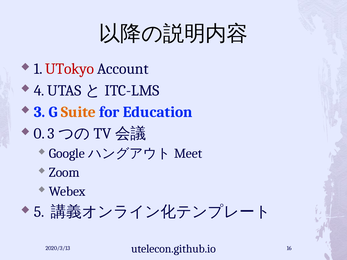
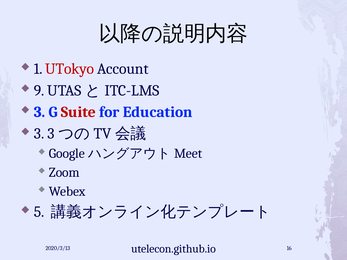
4: 4 -> 9 (39, 91)
Suite colour: orange -> red (78, 112)
0: 0 -> 3 (39, 134)
